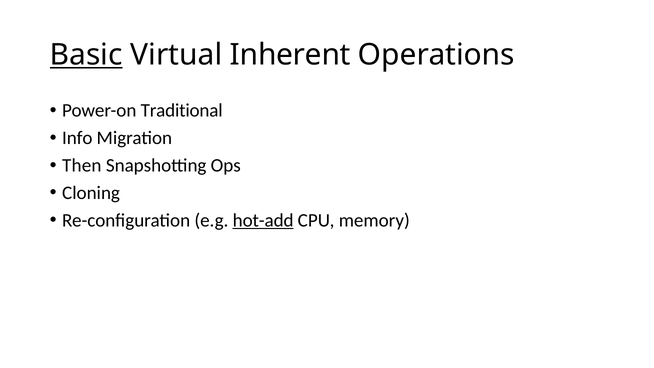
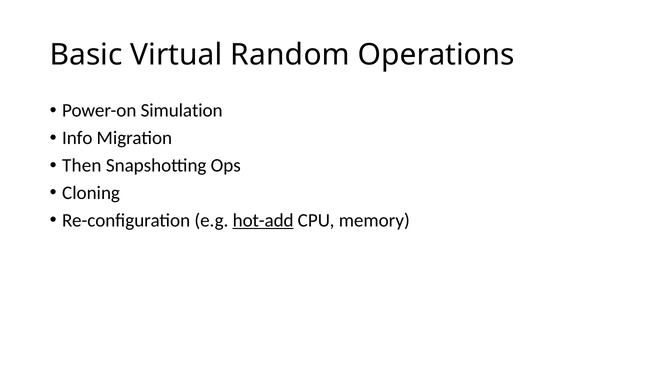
Basic underline: present -> none (86, 55)
Inherent: Inherent -> Random (290, 55)
Traditional: Traditional -> Simulation (182, 111)
